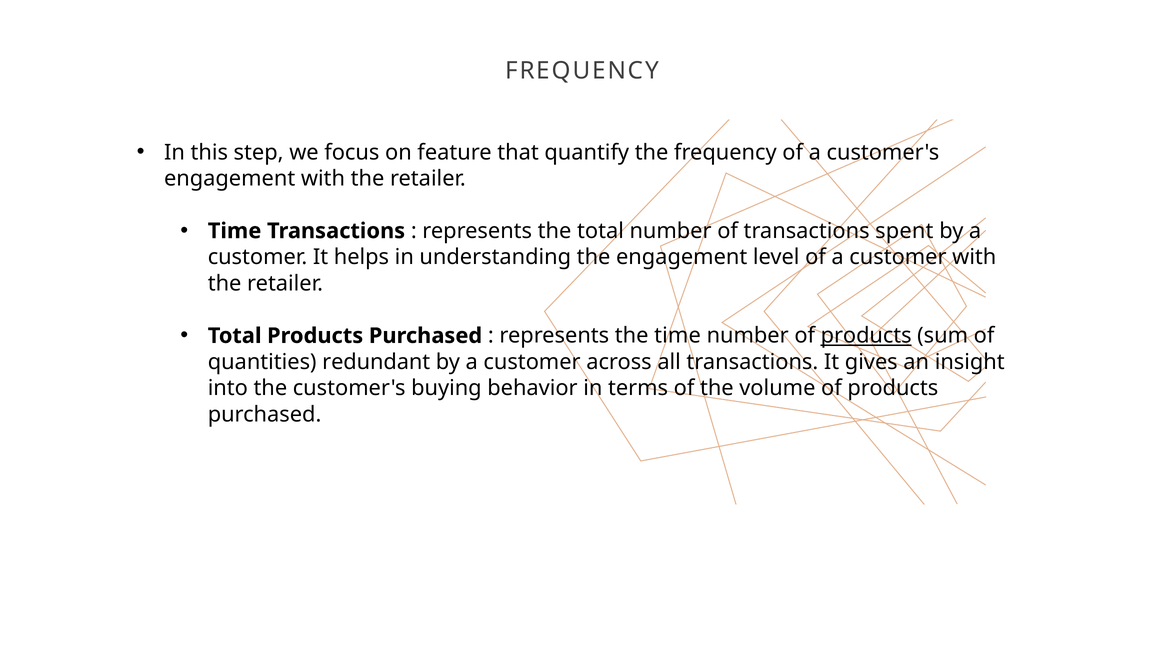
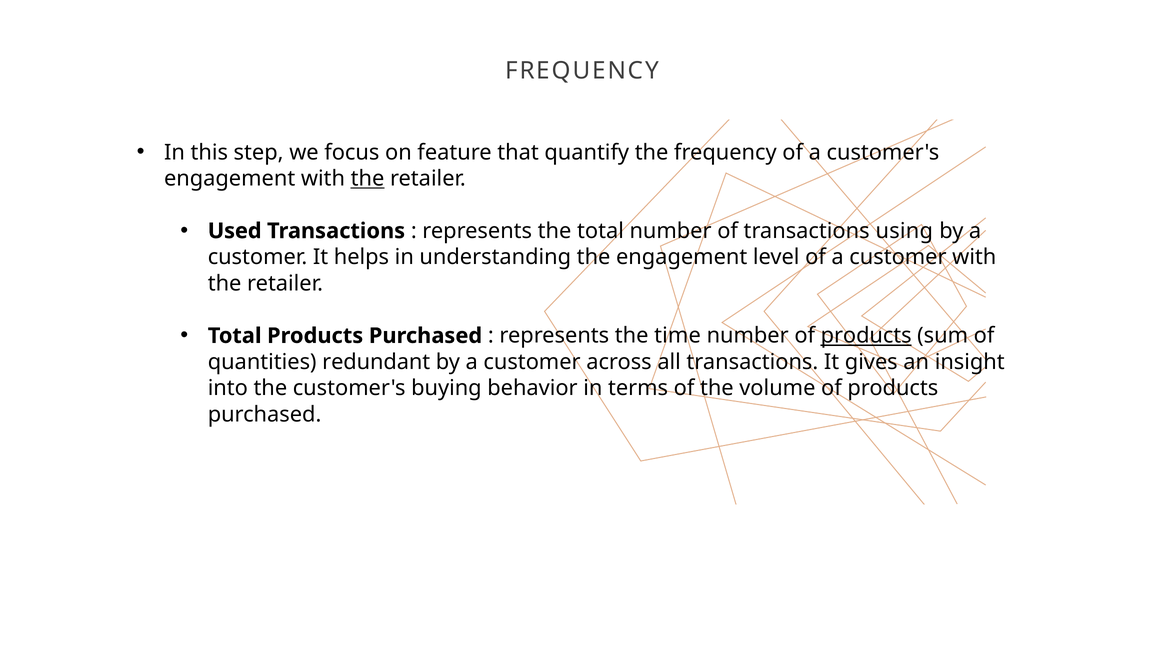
the underline: none -> present (367, 178)
Time: Time -> Used (235, 231)
spent: spent -> using (904, 231)
